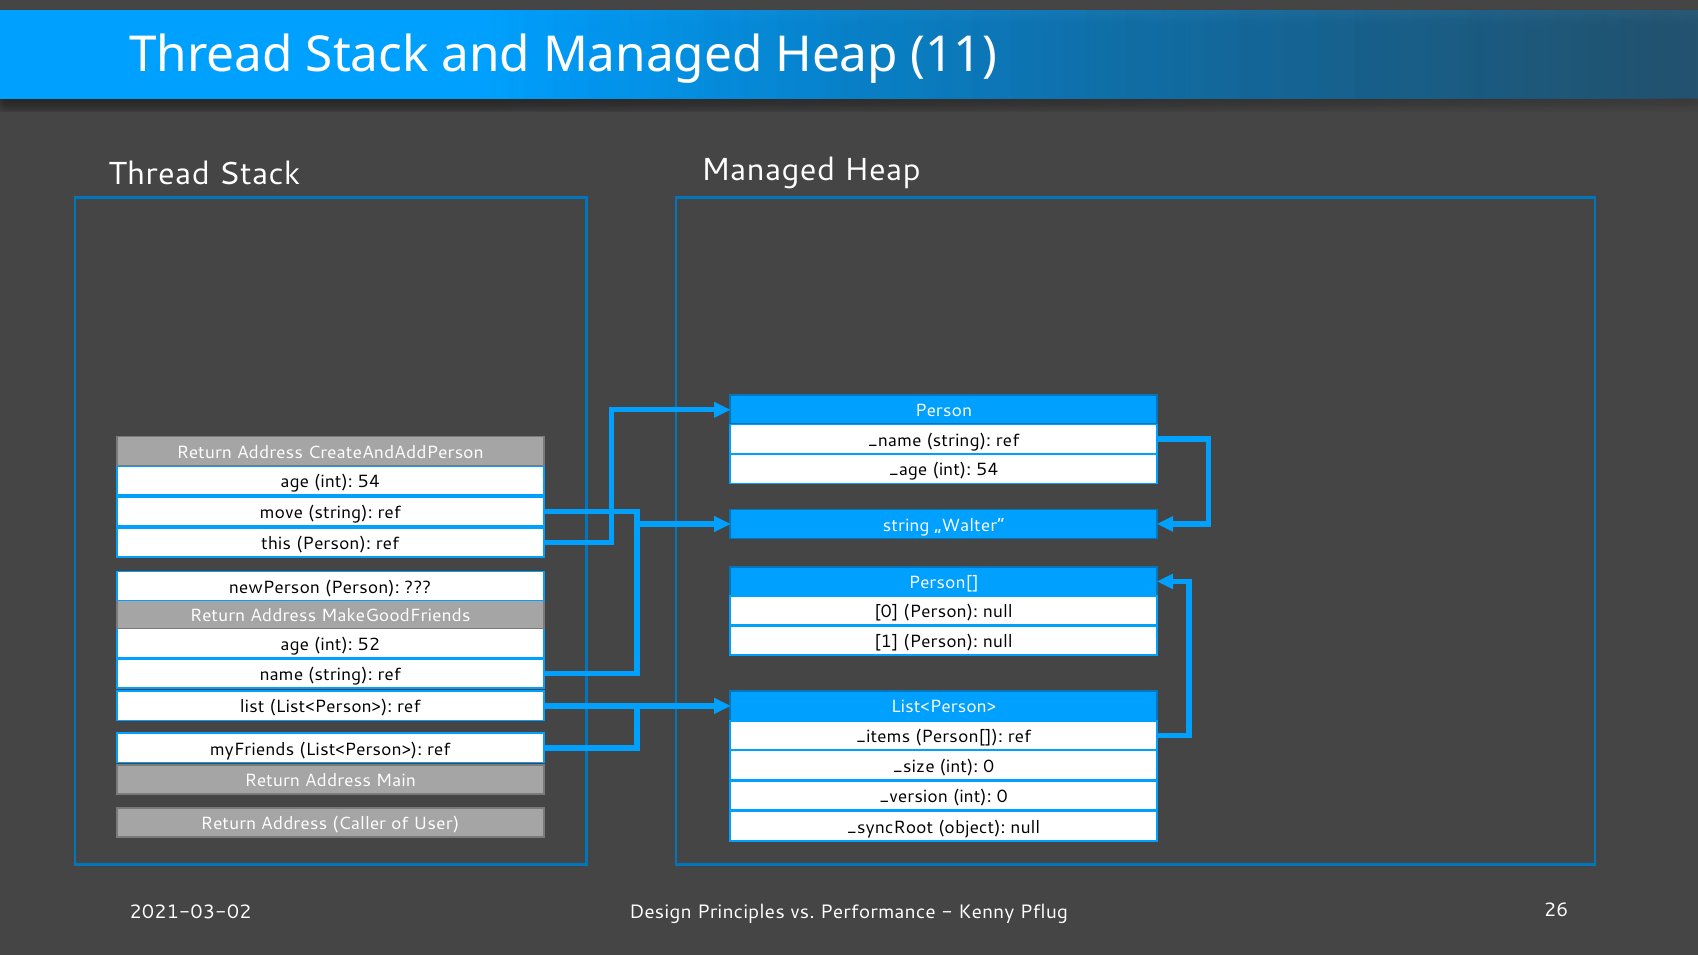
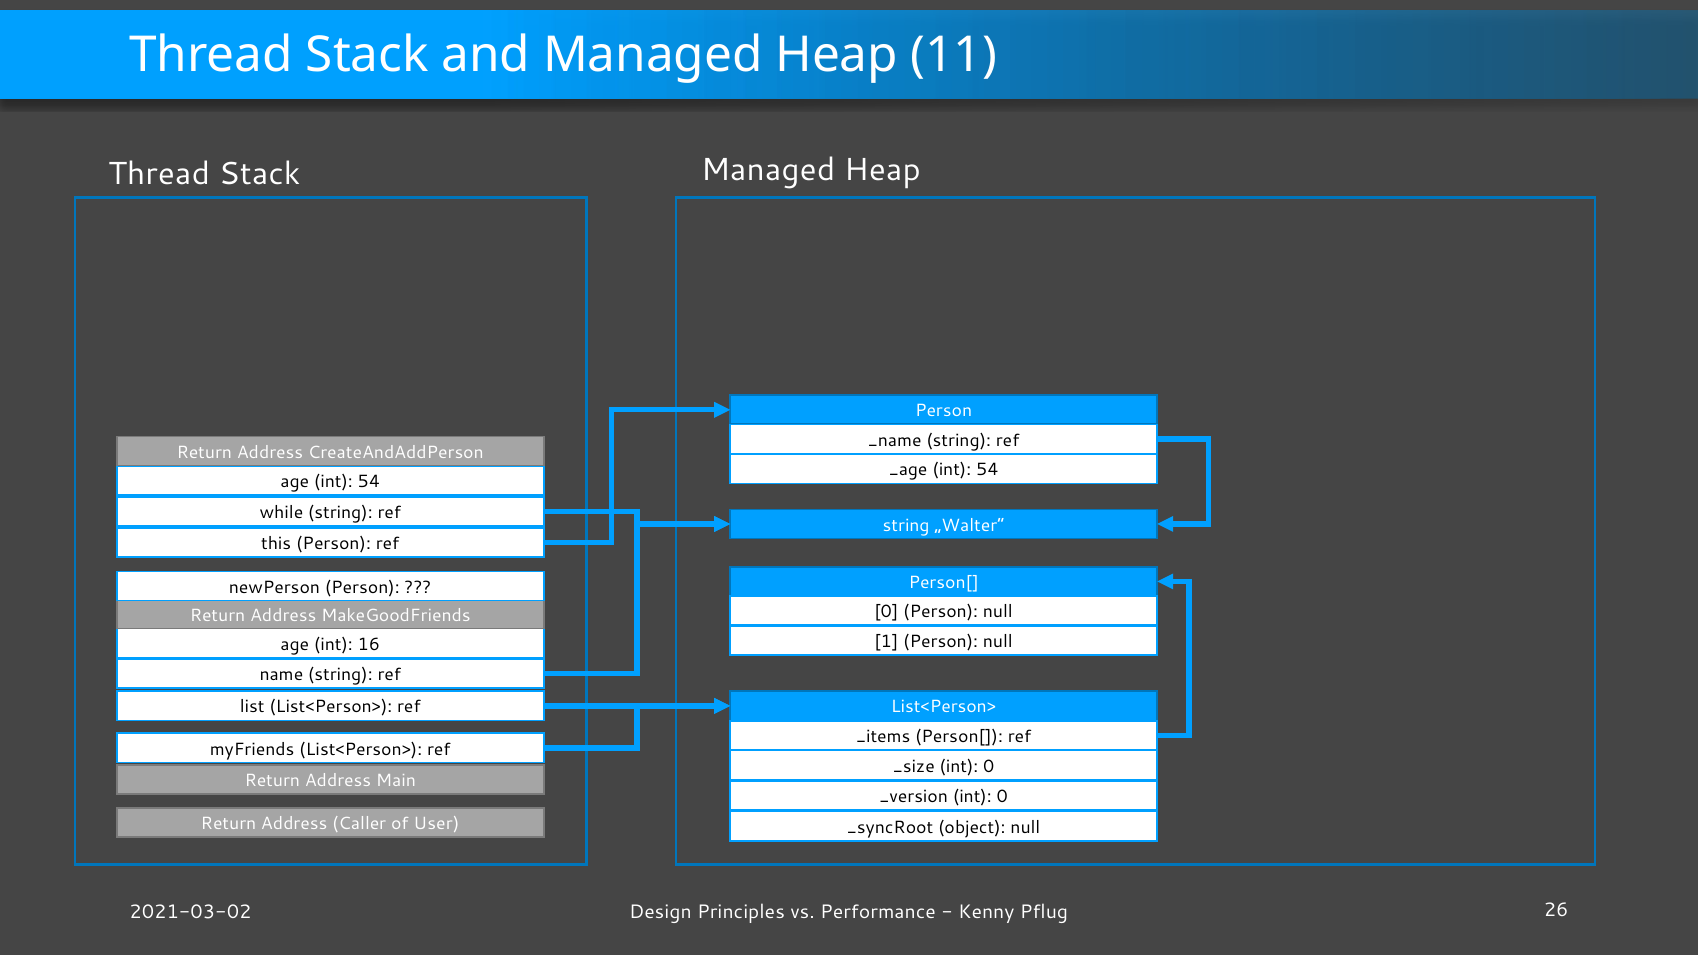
move: move -> while (281, 513)
52: 52 -> 16 (369, 644)
